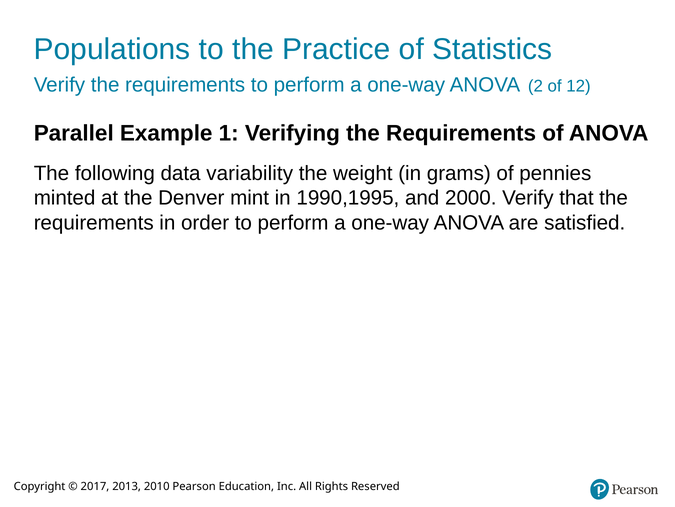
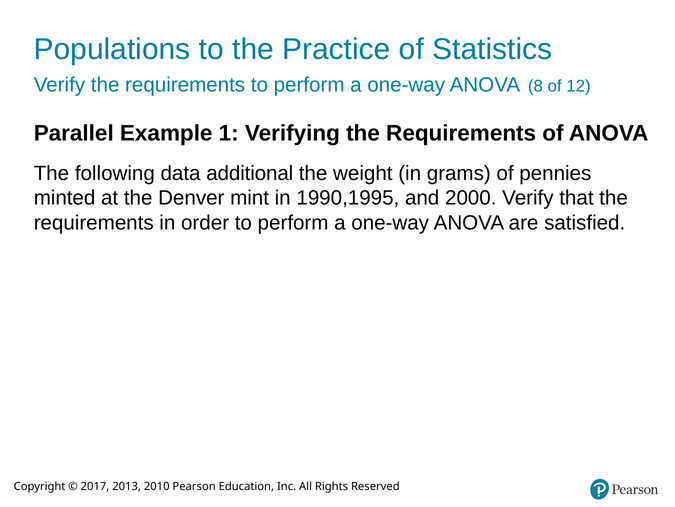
2: 2 -> 8 (535, 86)
variability: variability -> additional (250, 173)
